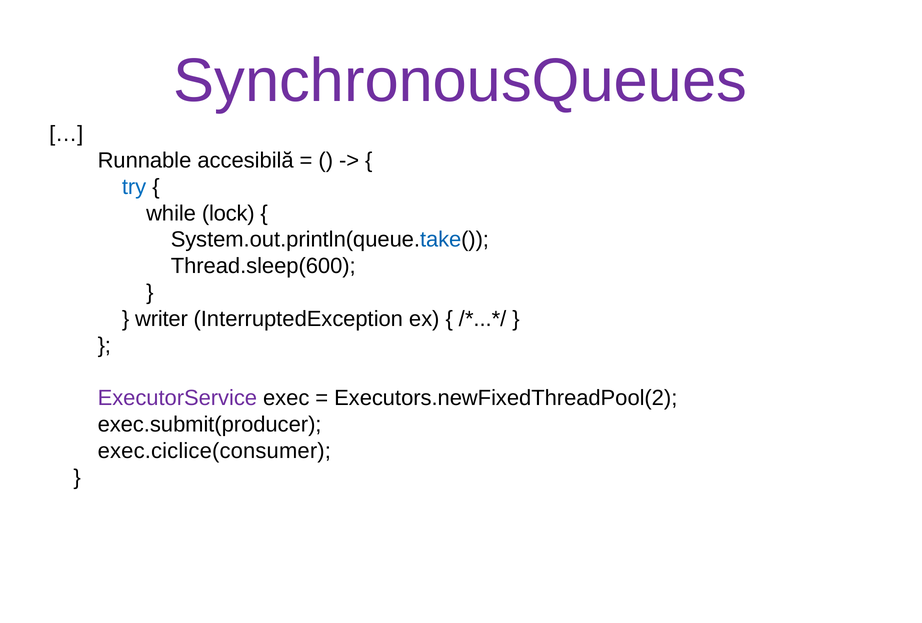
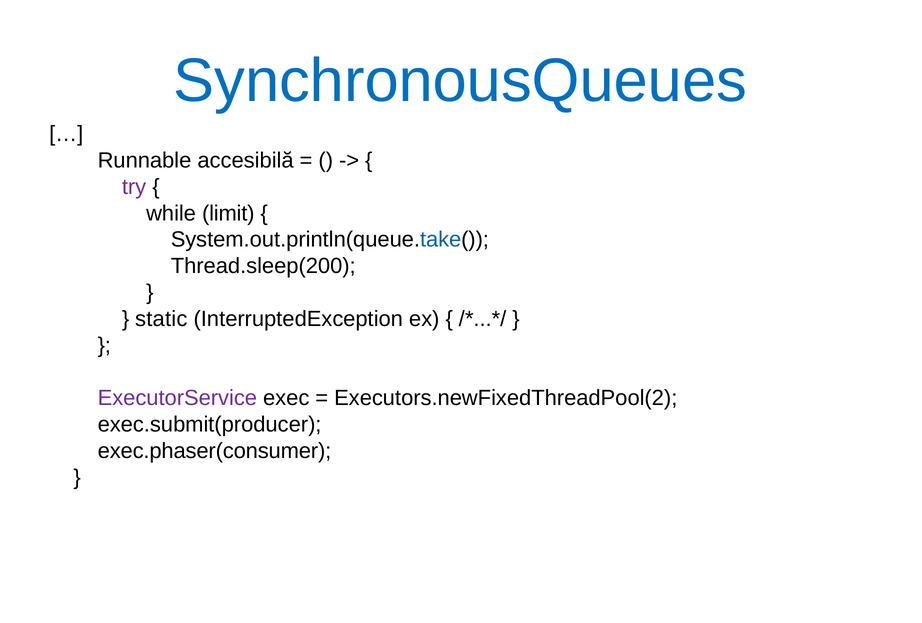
SynchronousQueues colour: purple -> blue (460, 81)
try colour: blue -> purple (134, 187)
lock: lock -> limit (228, 213)
Thread.sleep(600: Thread.sleep(600 -> Thread.sleep(200 (263, 266)
writer: writer -> static (161, 319)
exec.ciclice(consumer: exec.ciclice(consumer -> exec.phaser(consumer (214, 451)
